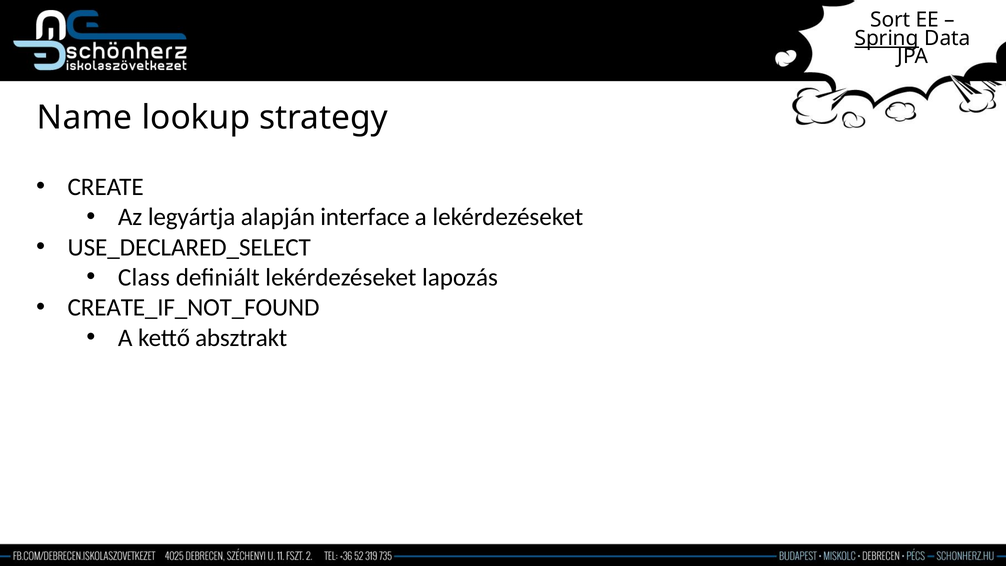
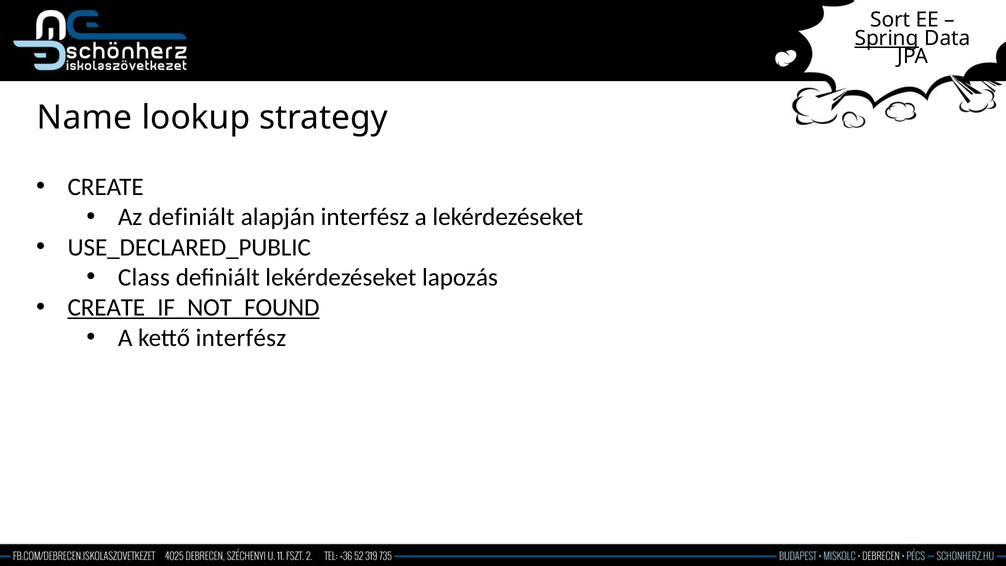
Az legyártja: legyártja -> definiált (191, 217)
alapján interface: interface -> interfész (365, 217)
USE_DECLARED_SELECT: USE_DECLARED_SELECT -> USE_DECLARED_PUBLIC (189, 247)
CREATE_IF_NOT_FOUND underline: none -> present (194, 308)
kettő absztrakt: absztrakt -> interfész (241, 338)
